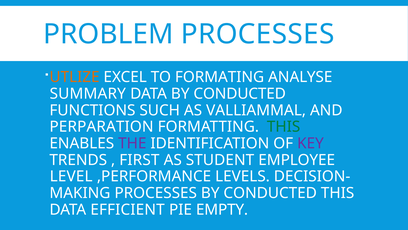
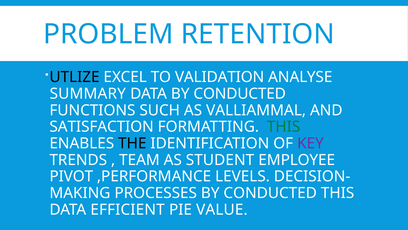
PROBLEM PROCESSES: PROCESSES -> RETENTION (258, 34)
UTLIZE colour: orange -> black (74, 77)
FORMATING: FORMATING -> VALIDATION (220, 77)
PERPARATION: PERPARATION -> SATISFACTION (102, 127)
THE colour: purple -> black (132, 143)
FIRST: FIRST -> TEAM (139, 160)
LEVEL: LEVEL -> PIVOT (71, 176)
EMPTY: EMPTY -> VALUE (222, 209)
